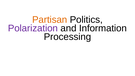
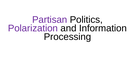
Partisan colour: orange -> purple (50, 20)
